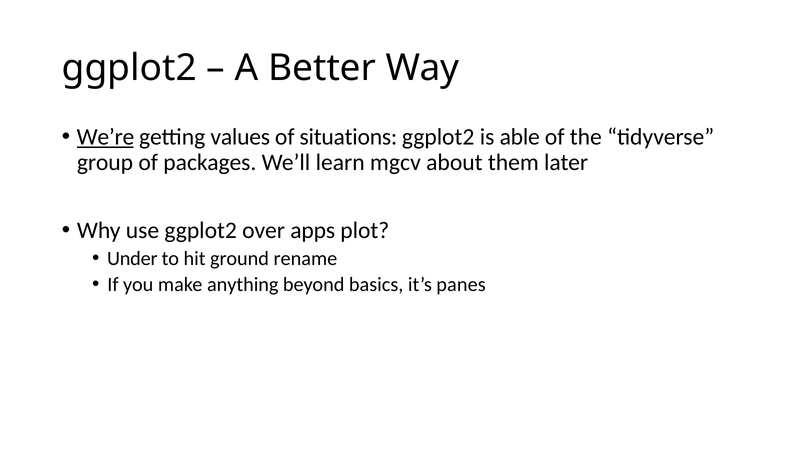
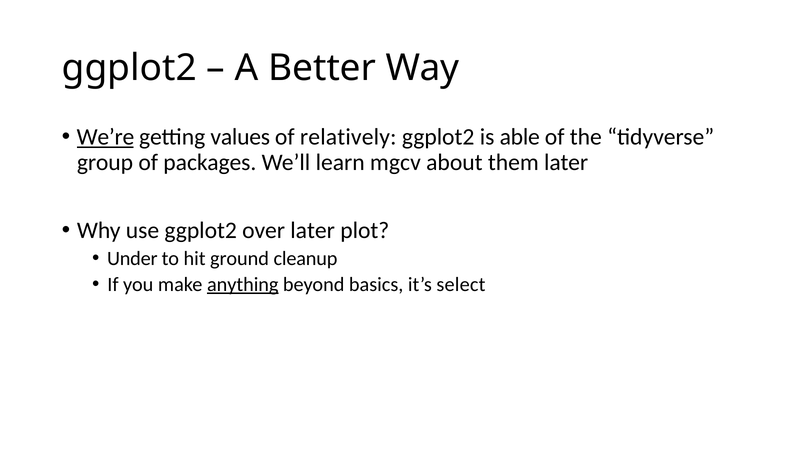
situations: situations -> relatively (348, 137)
over apps: apps -> later (313, 230)
rename: rename -> cleanup (305, 258)
anything underline: none -> present (243, 284)
panes: panes -> select (461, 284)
